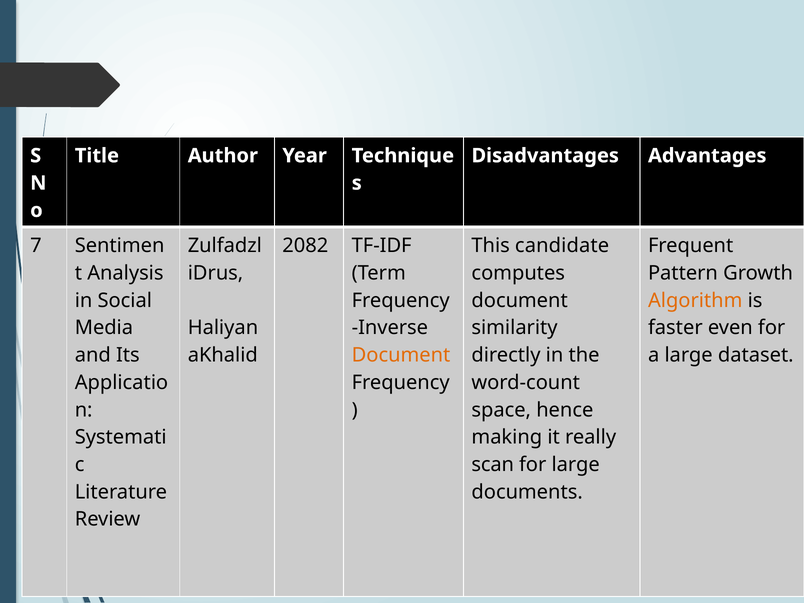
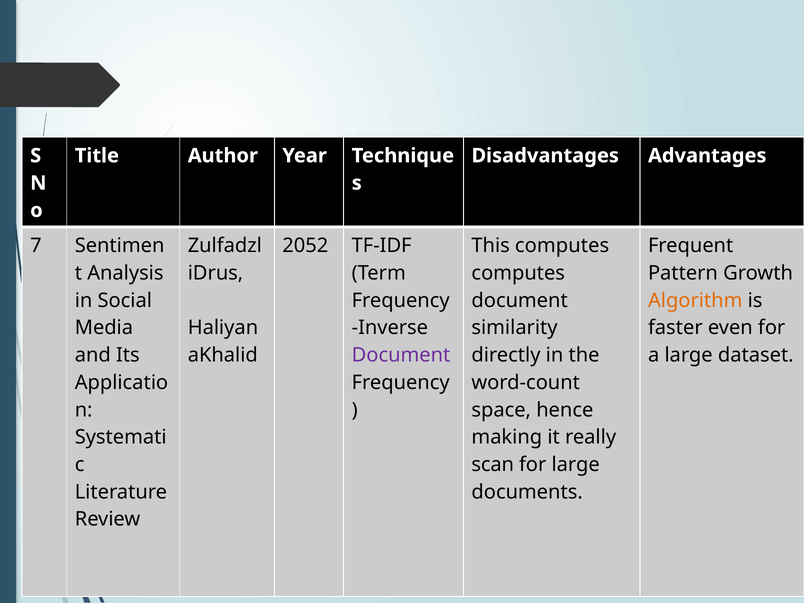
2082: 2082 -> 2052 (305, 246)
This candidate: candidate -> computes (562, 246)
Document colour: orange -> purple (401, 355)
